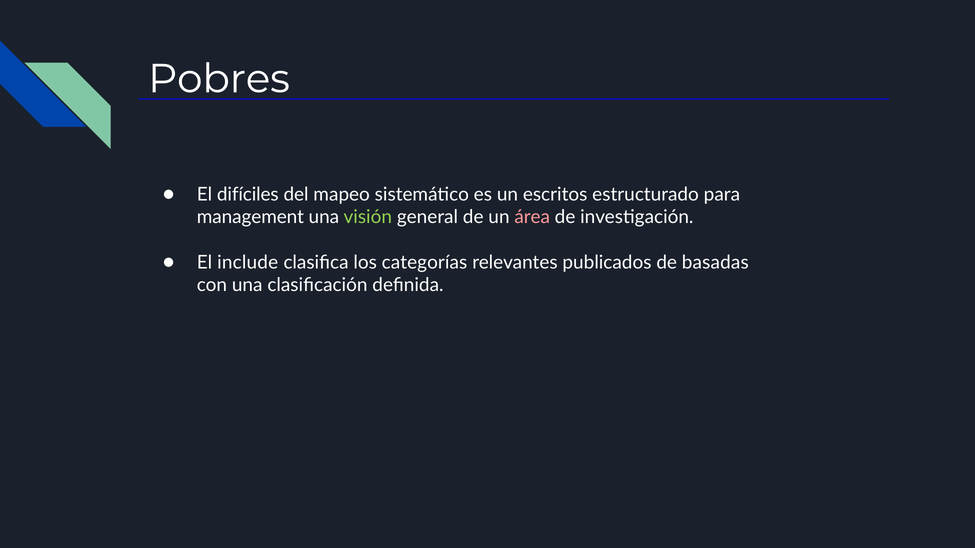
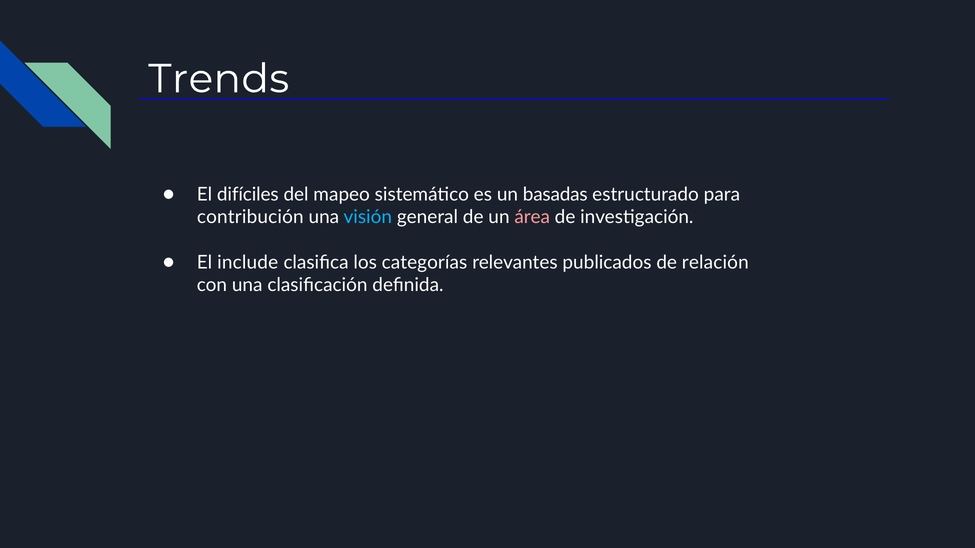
Pobres: Pobres -> Trends (219, 79)
escritos: escritos -> basadas (555, 194)
management: management -> contribución (250, 217)
visión colour: light green -> light blue (368, 217)
basadas: basadas -> relación (715, 263)
